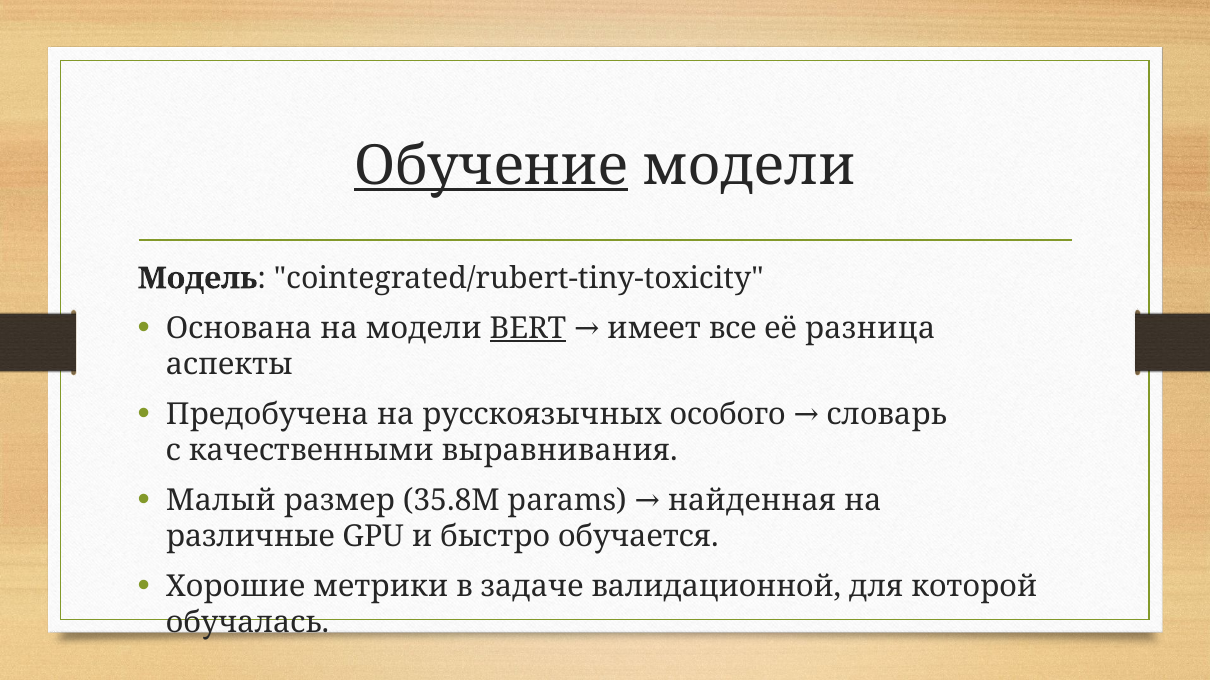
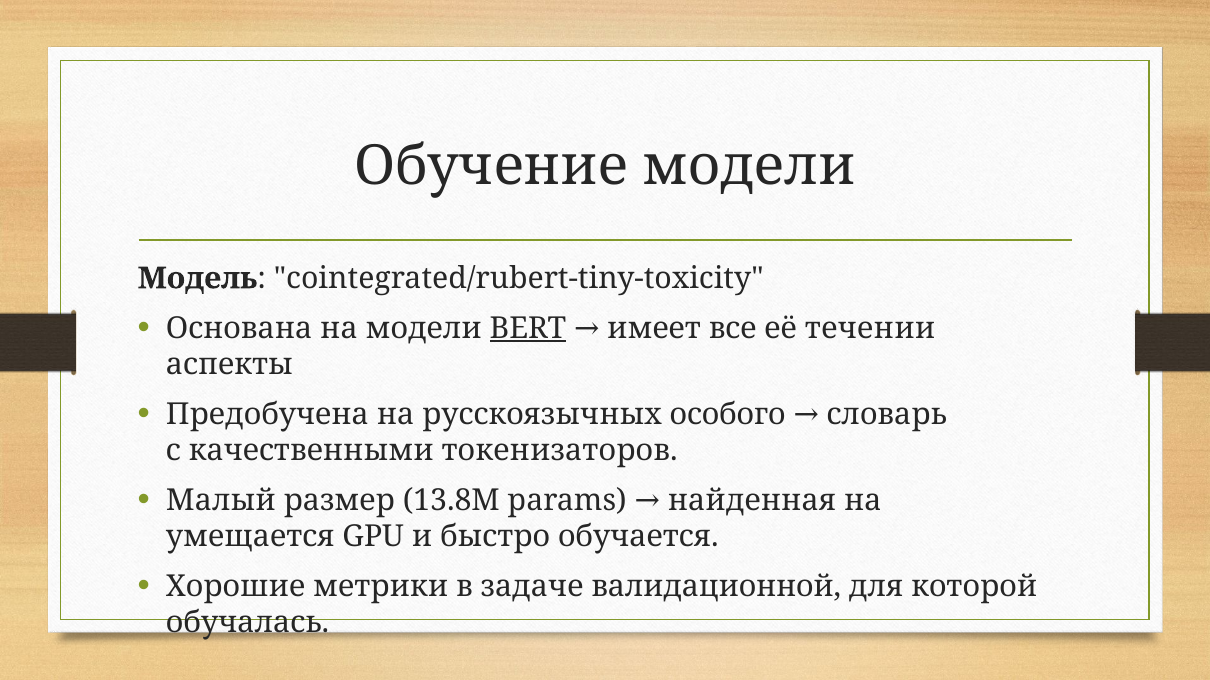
Обучение underline: present -> none (491, 166)
разница: разница -> течении (870, 329)
выравнивания: выравнивания -> токенизаторов (560, 451)
35.8M: 35.8M -> 13.8M (451, 501)
различные: различные -> умещается (250, 537)
